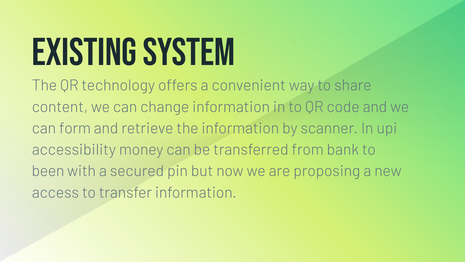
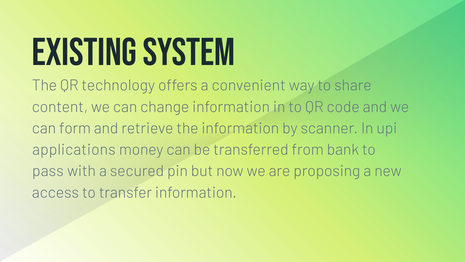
accessibility: accessibility -> applications (74, 150)
been: been -> pass (48, 171)
